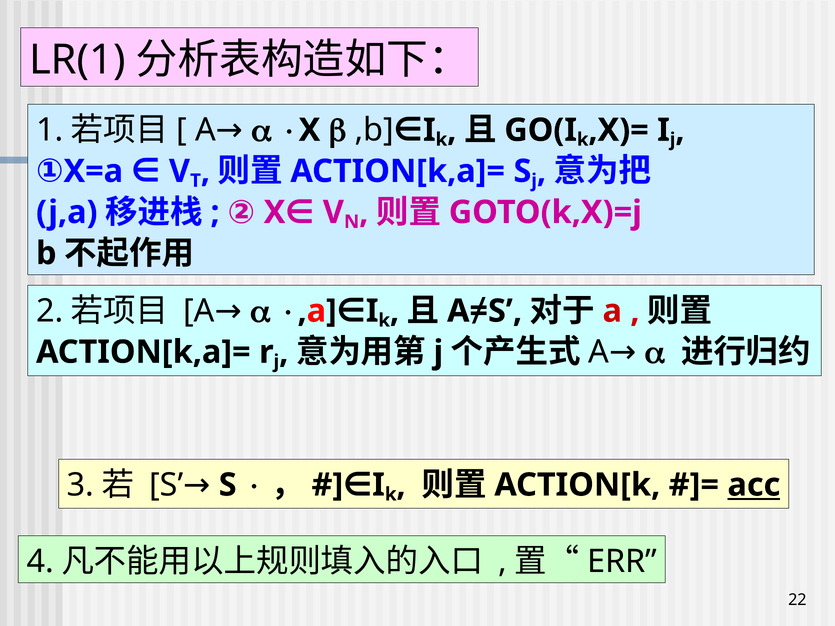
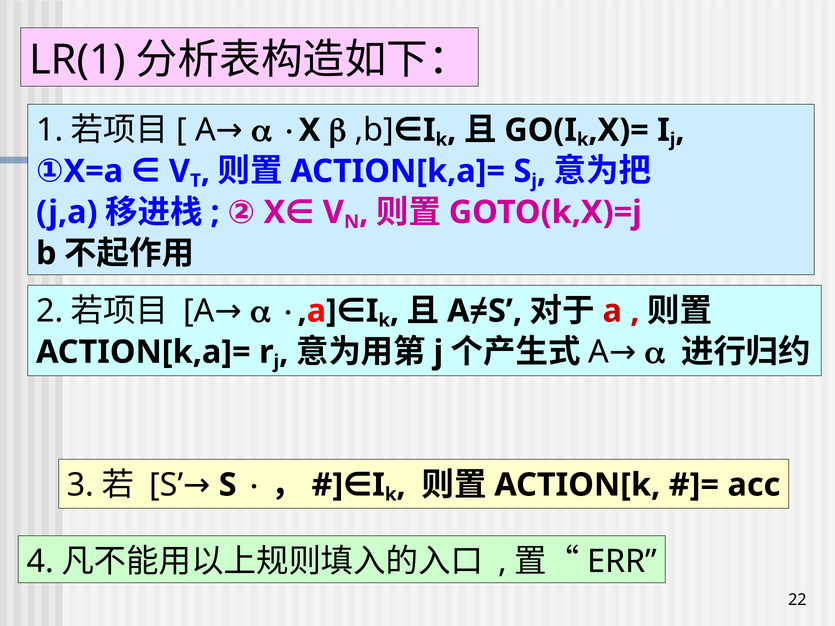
acc underline: present -> none (754, 485)
